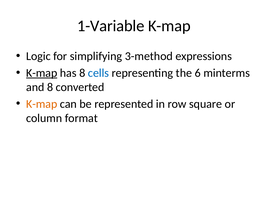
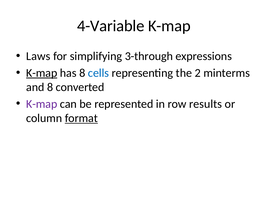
1-Variable: 1-Variable -> 4-Variable (111, 26)
Logic: Logic -> Laws (38, 56)
3-method: 3-method -> 3-through (149, 56)
6: 6 -> 2 (198, 73)
K-map colour: orange -> purple (42, 104)
square: square -> results (206, 104)
format underline: none -> present (81, 118)
